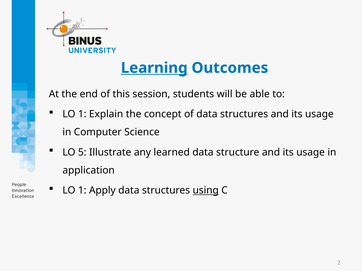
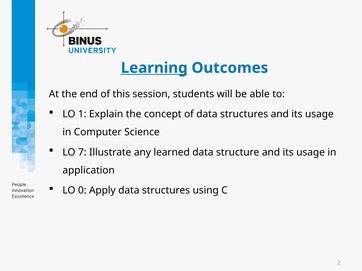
5: 5 -> 7 (82, 153)
1: 1 -> 0 (82, 191)
using underline: present -> none (206, 191)
